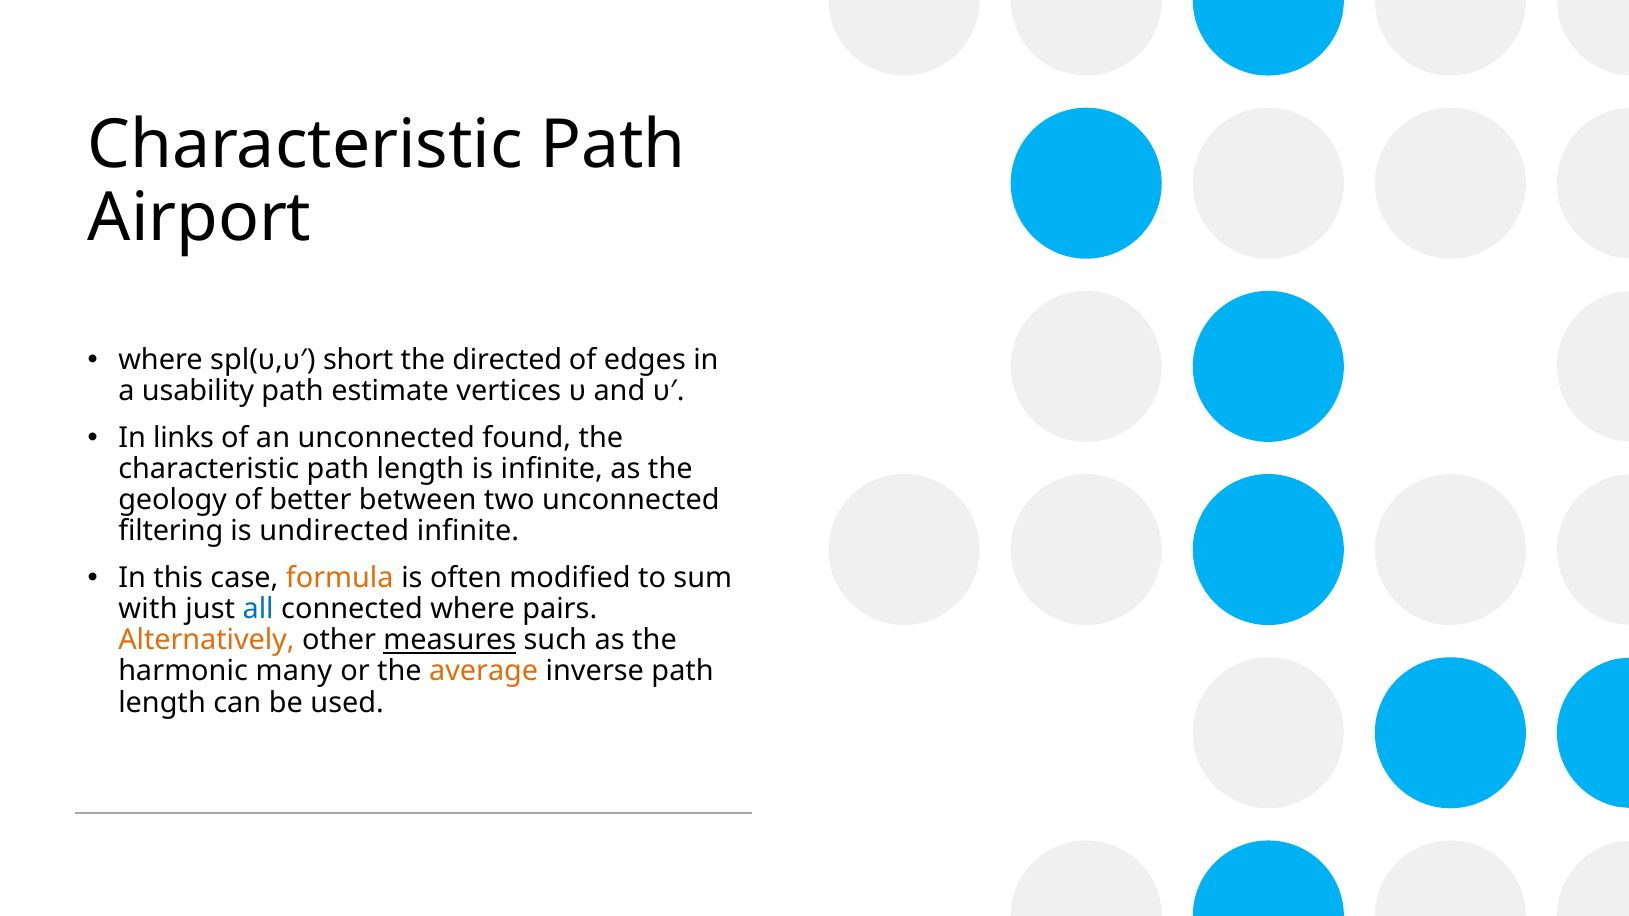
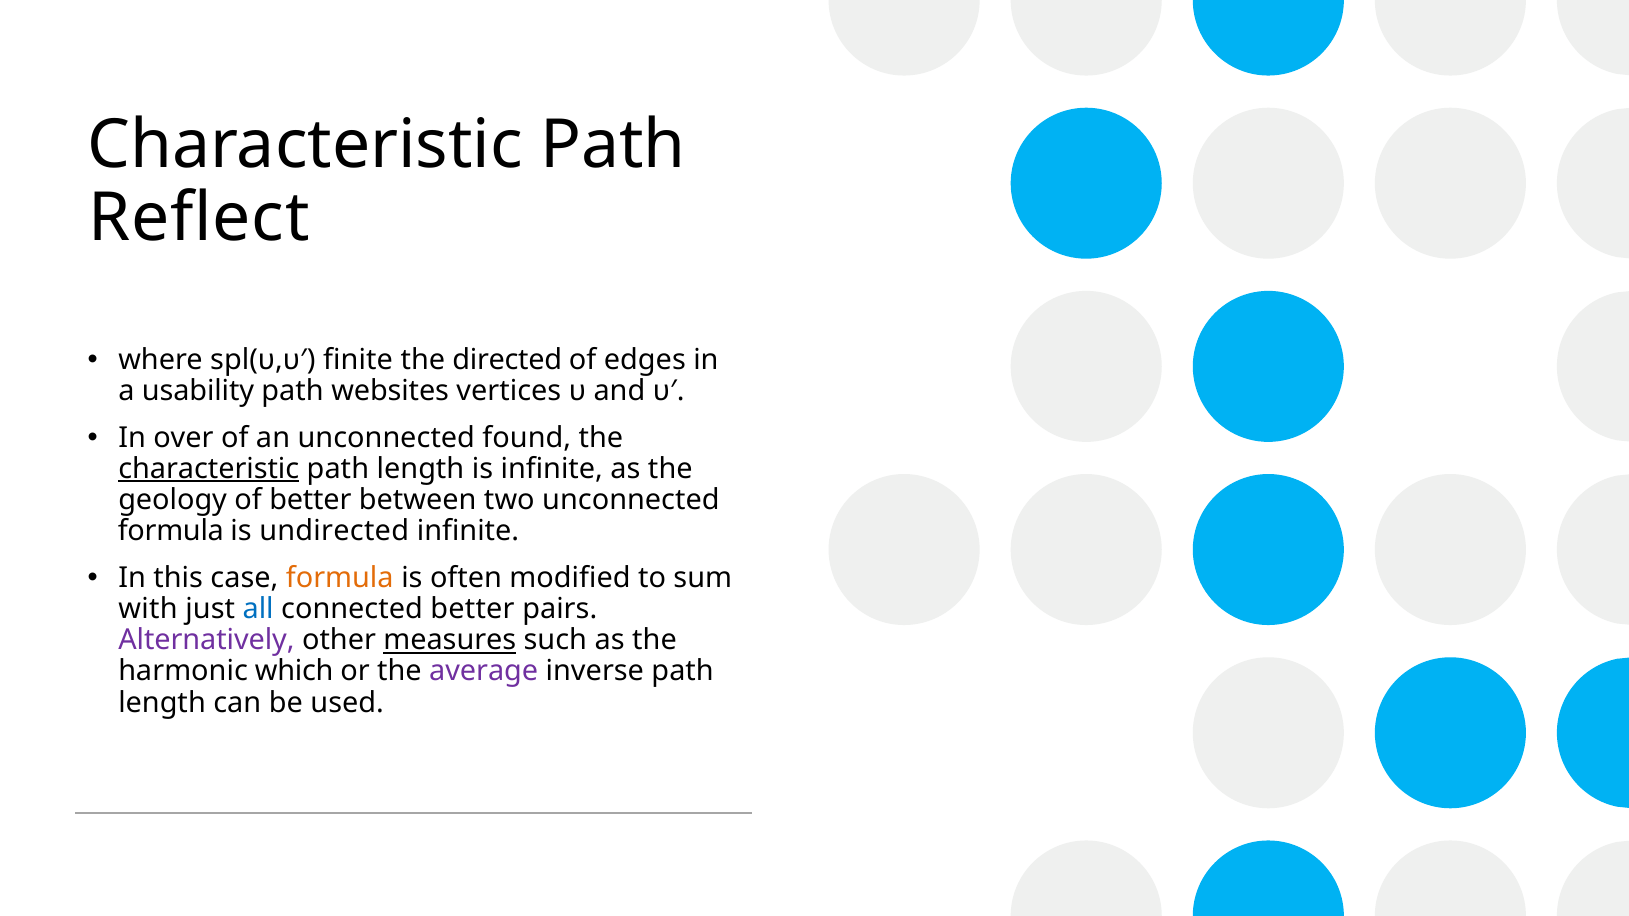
Airport: Airport -> Reflect (199, 219)
short: short -> finite (358, 360)
estimate: estimate -> websites (390, 391)
links: links -> over (183, 438)
characteristic underline: none -> present (209, 469)
filtering: filtering -> formula (171, 532)
connected where: where -> better (472, 609)
Alternatively colour: orange -> purple (206, 640)
many: many -> which (294, 672)
average colour: orange -> purple (484, 672)
